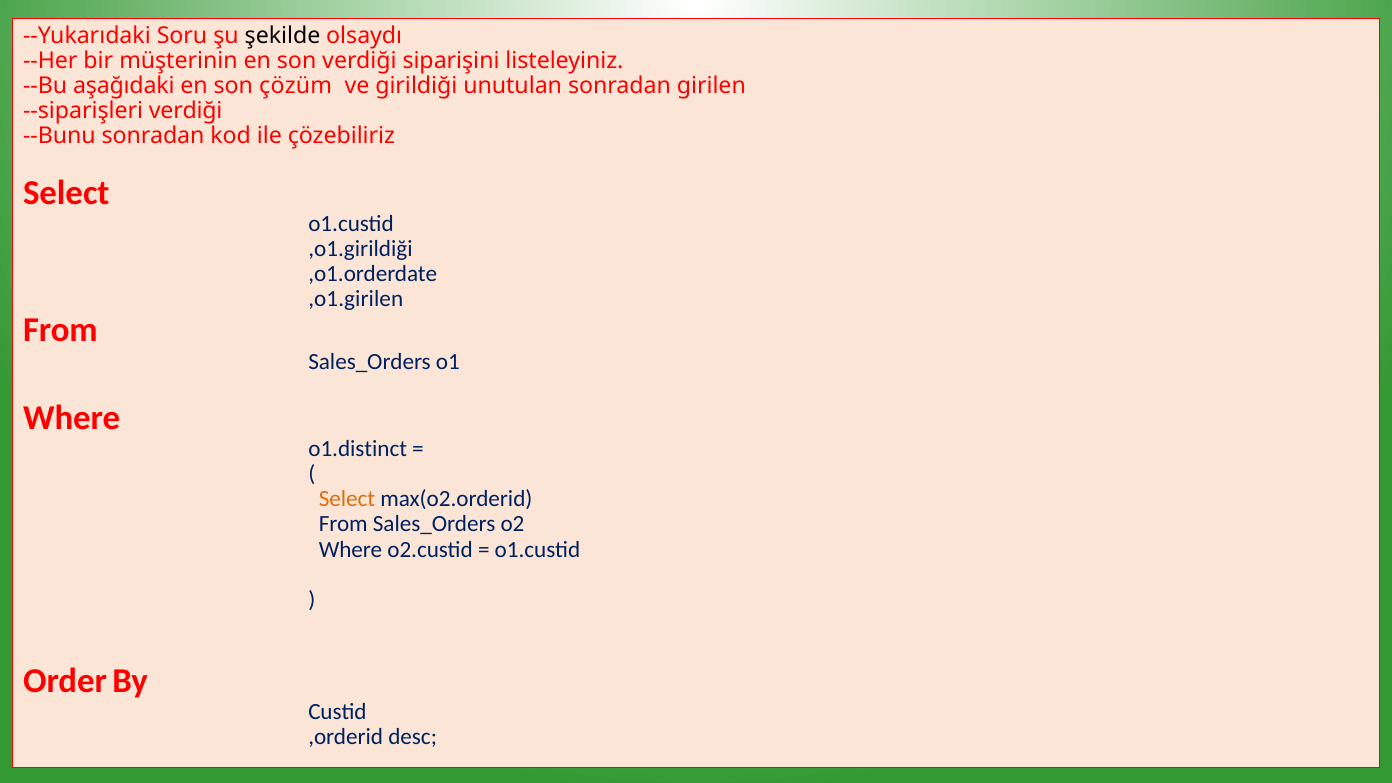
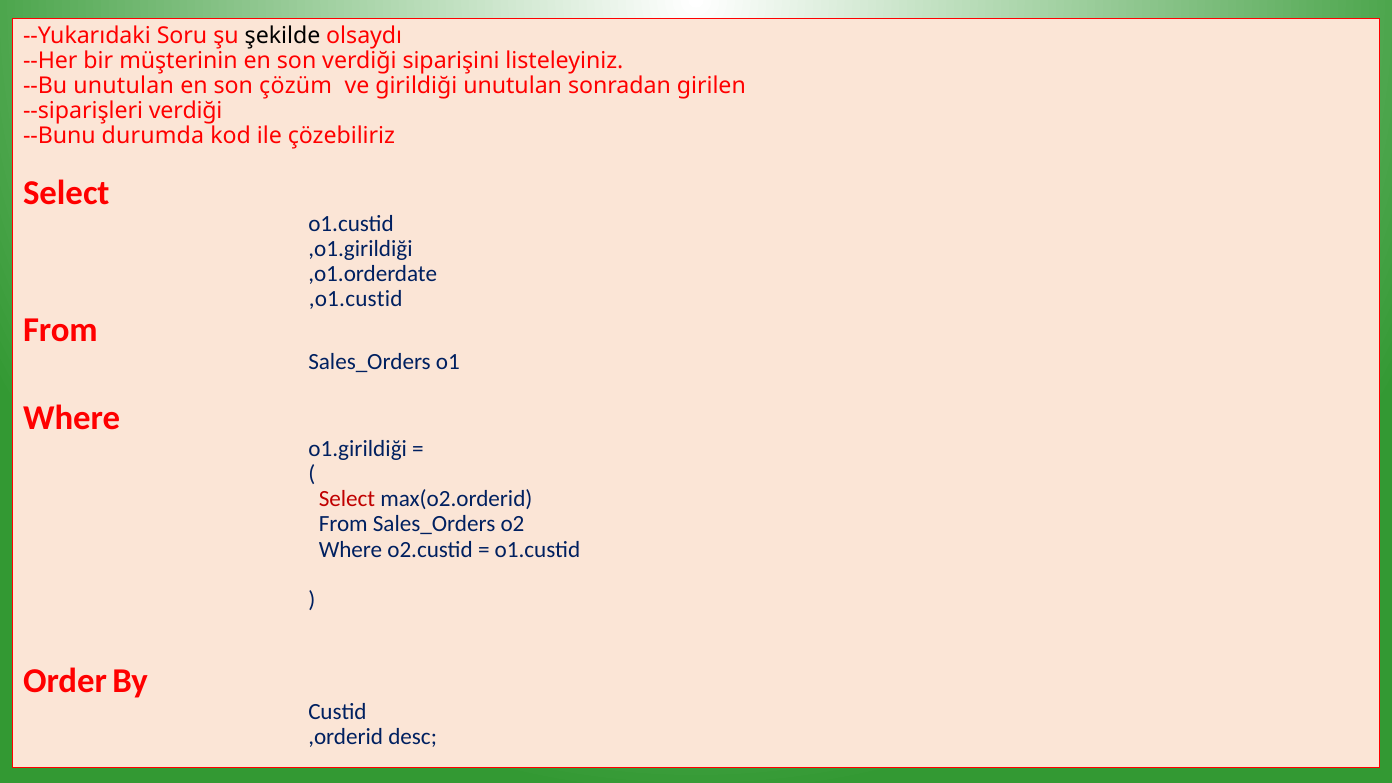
--Bu aşağıdaki: aşağıdaki -> unutulan (124, 86)
--Bunu sonradan: sonradan -> durumda (153, 136)
,o1.girilen: ,o1.girilen -> ,o1.custid (356, 299)
o1.distinct: o1.distinct -> o1.girildiği (358, 449)
Select colour: orange -> red (347, 499)
